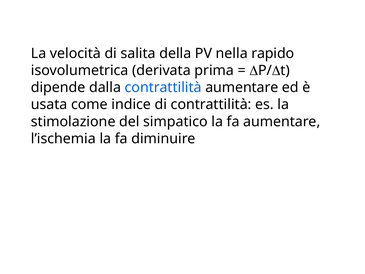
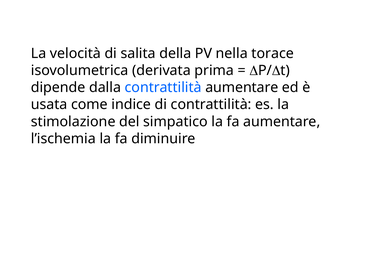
rapido: rapido -> torace (273, 53)
